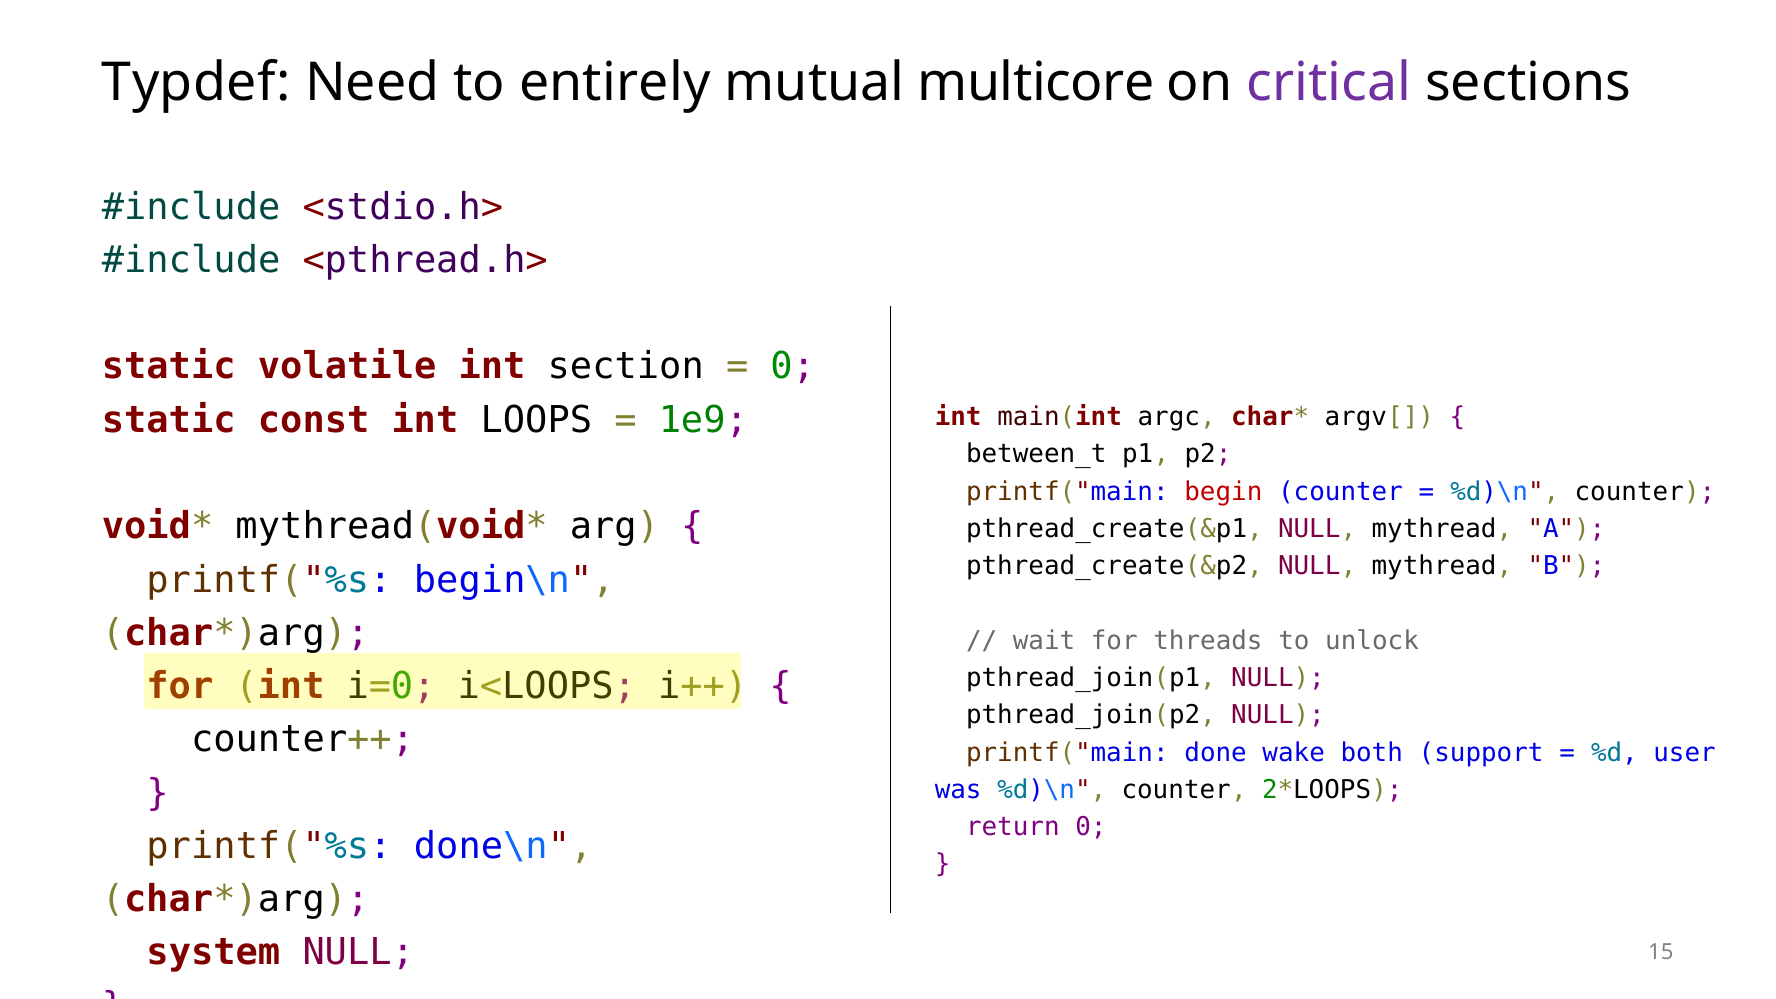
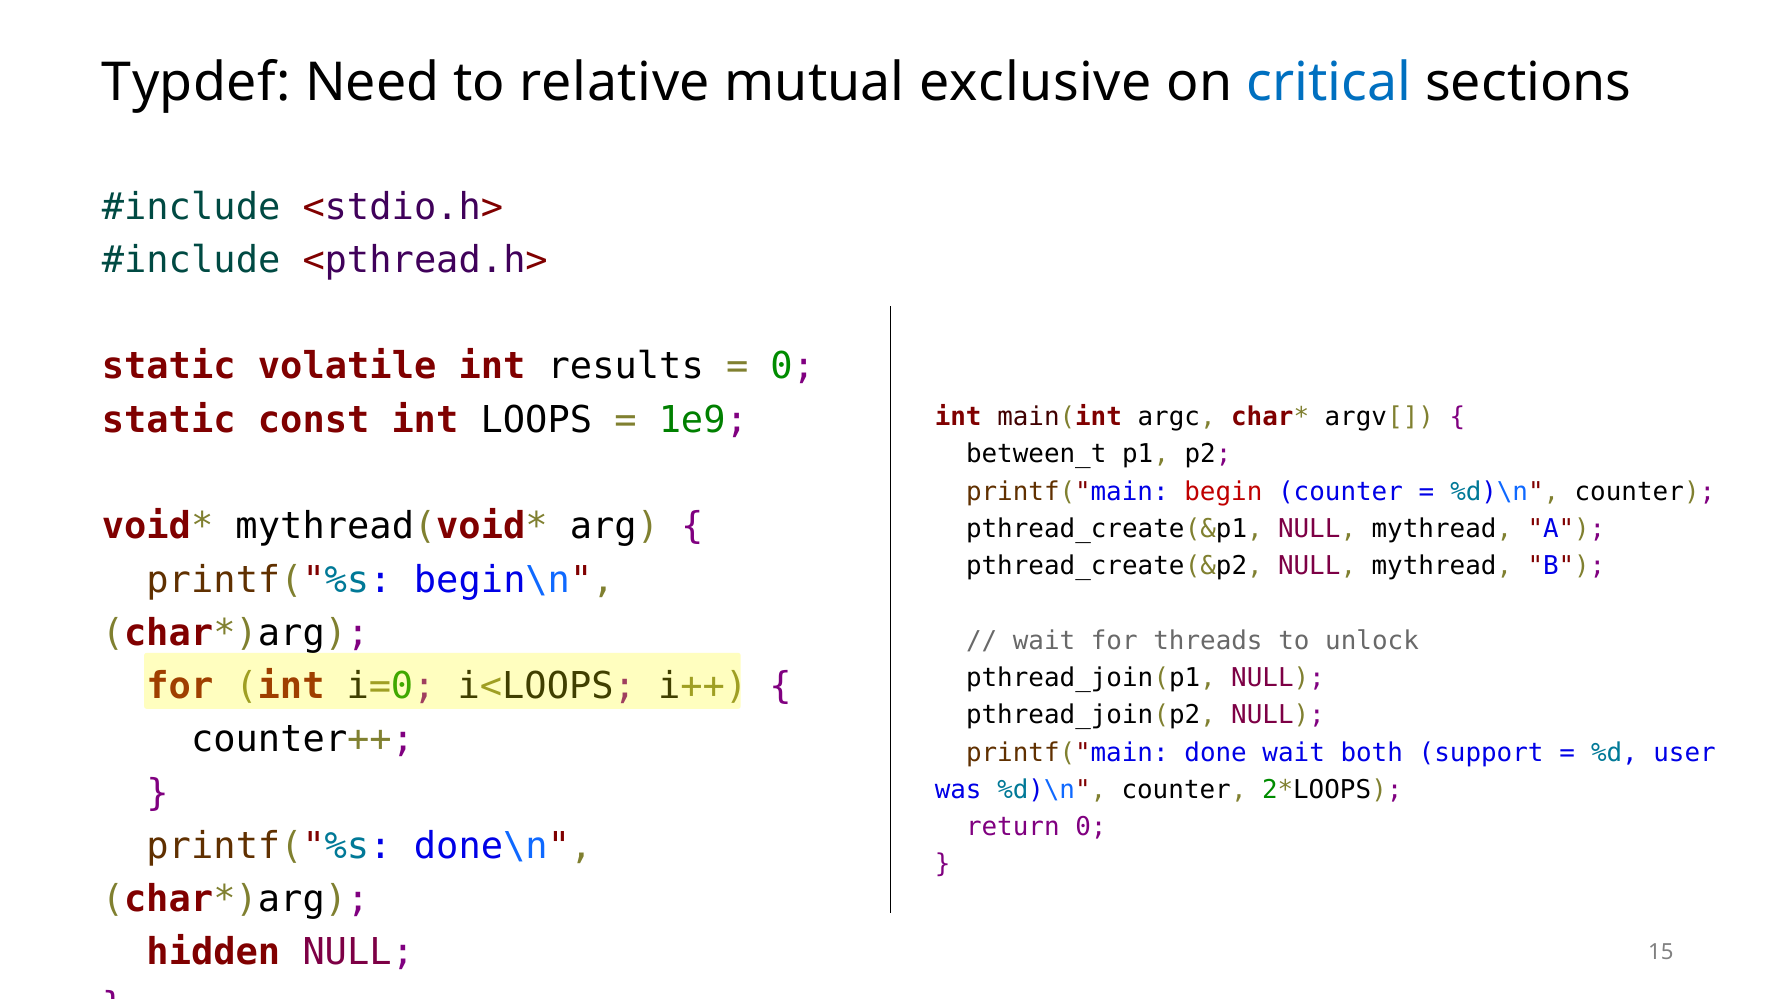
entirely: entirely -> relative (615, 83)
multicore: multicore -> exclusive (1035, 83)
critical colour: purple -> blue (1329, 83)
section: section -> results (626, 367)
done wake: wake -> wait (1294, 753)
system: system -> hidden (213, 953)
